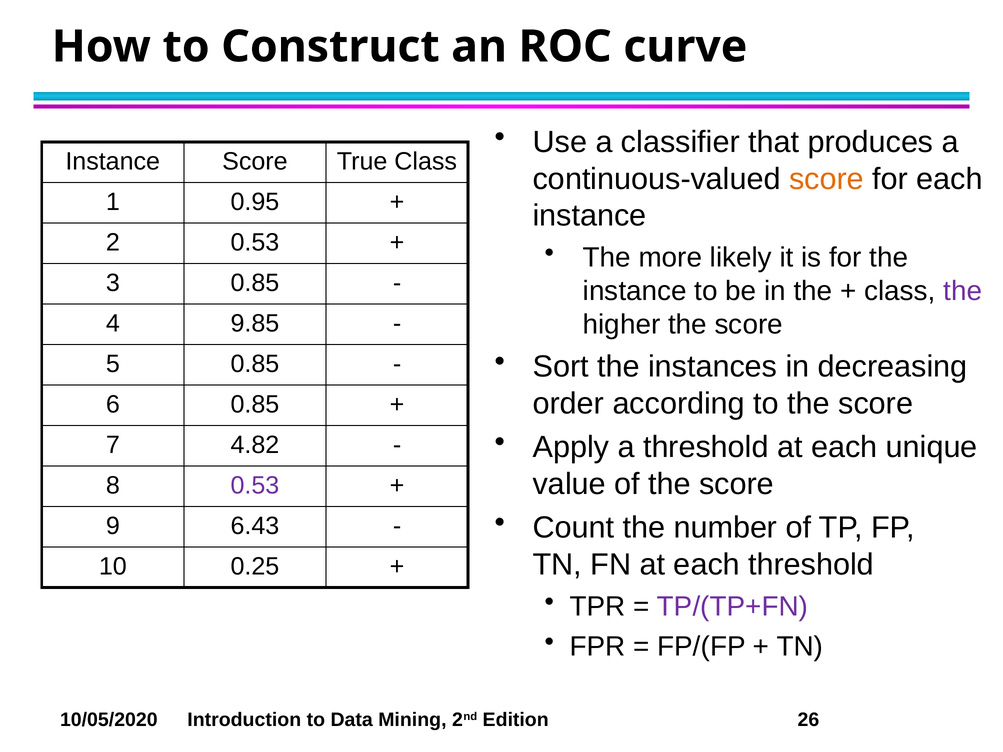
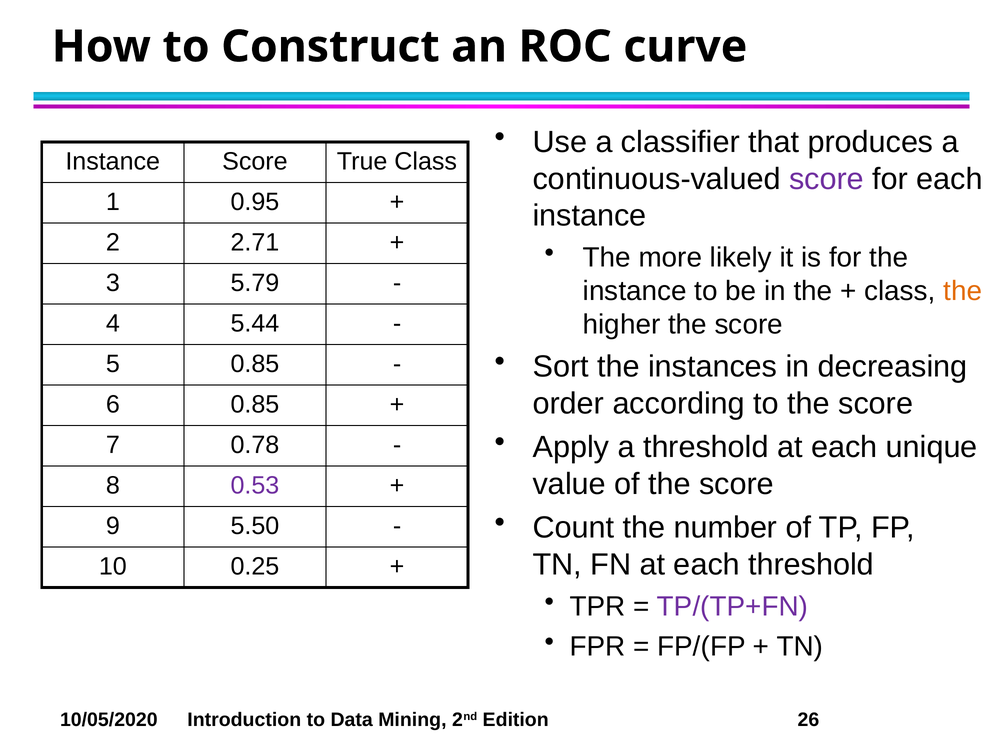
score colour: orange -> purple (827, 179)
2 0.53: 0.53 -> 2.71 (255, 243)
3 0.85: 0.85 -> 5.79 (255, 283)
the colour: purple -> orange (963, 291)
9.85: 9.85 -> 5.44 (255, 324)
4.82: 4.82 -> 0.78 (255, 445)
6.43: 6.43 -> 5.50 (255, 526)
